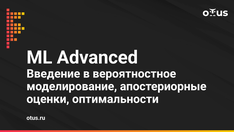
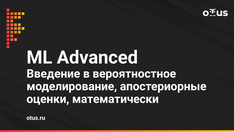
оптимальности: оптимальности -> математически (115, 99)
